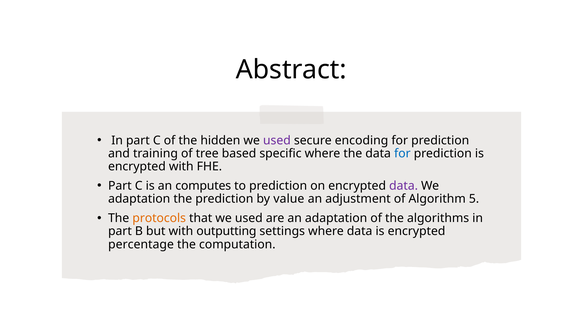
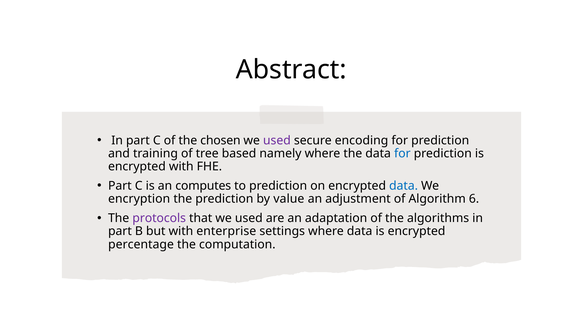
hidden: hidden -> chosen (220, 140)
specific: specific -> namely (280, 153)
data colour: purple -> blue (404, 186)
adaptation: adaptation -> encryption (139, 199)
5: 5 -> 6 (474, 199)
protocols colour: orange -> purple (159, 218)
outputting: outputting -> enterprise (226, 231)
